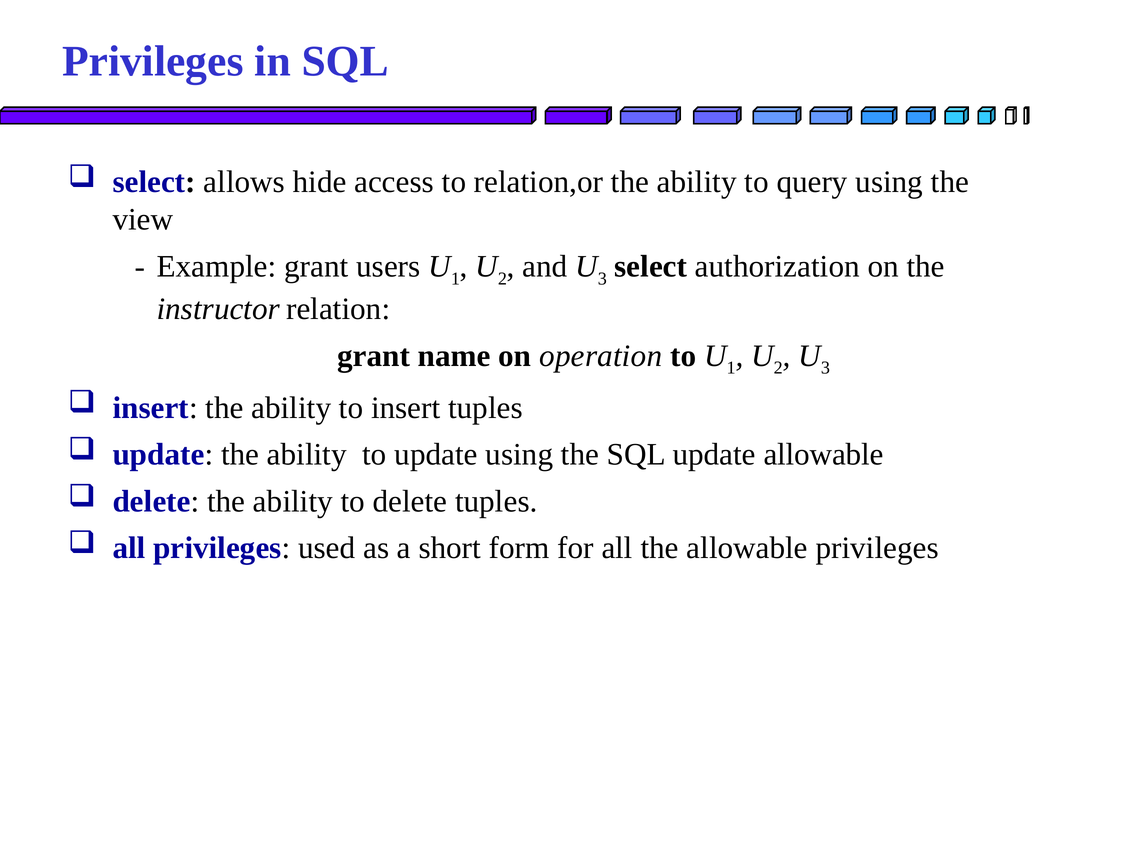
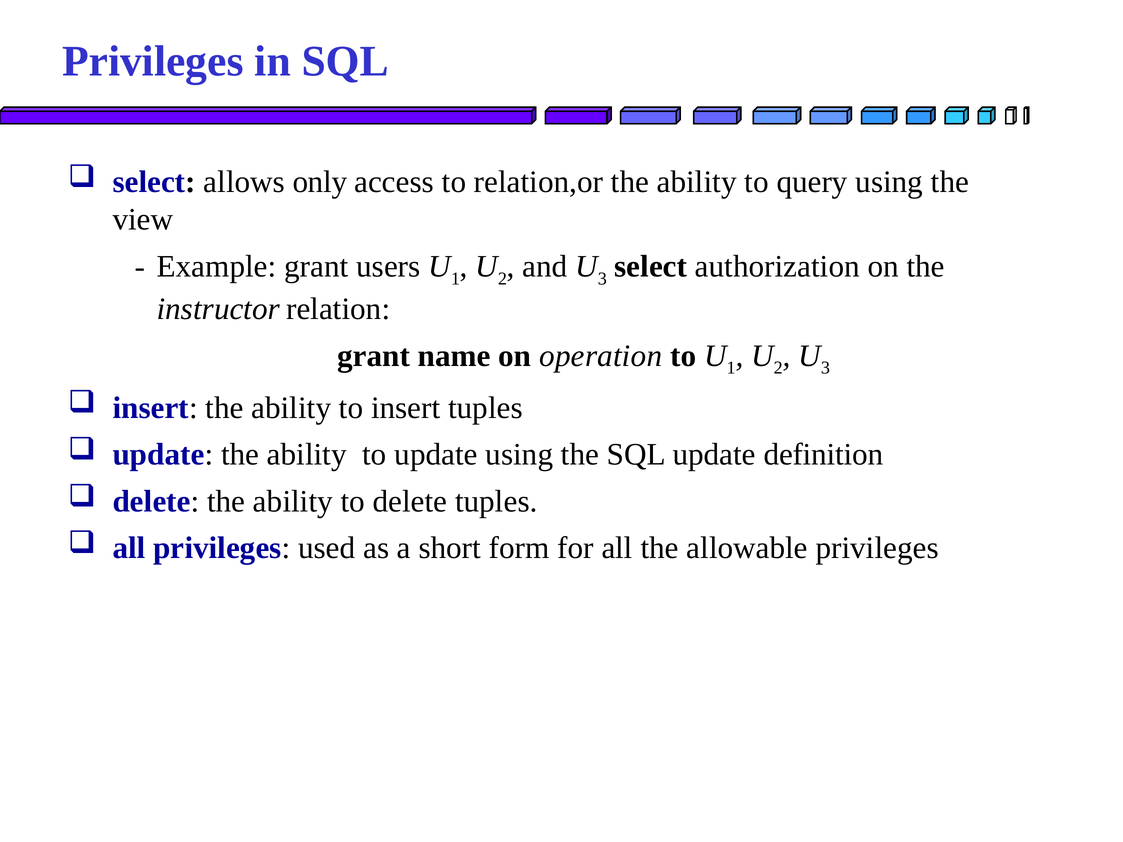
hide: hide -> only (320, 182)
update allowable: allowable -> definition (824, 455)
